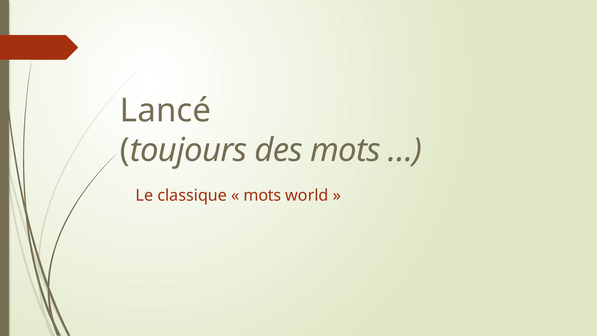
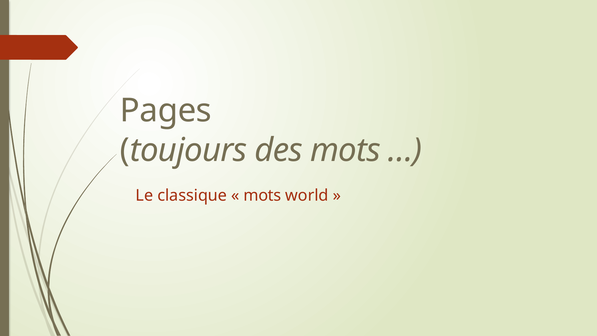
Lancé: Lancé -> Pages (166, 111)
